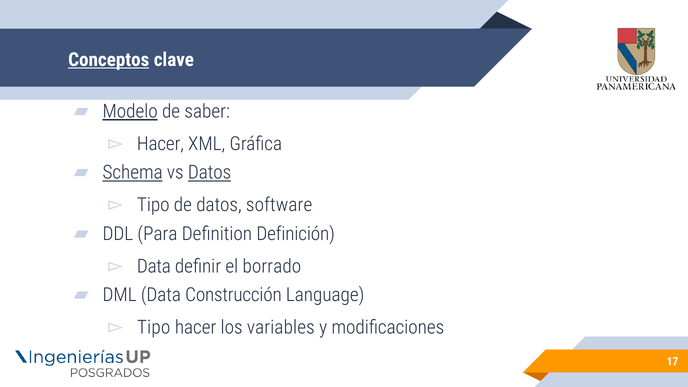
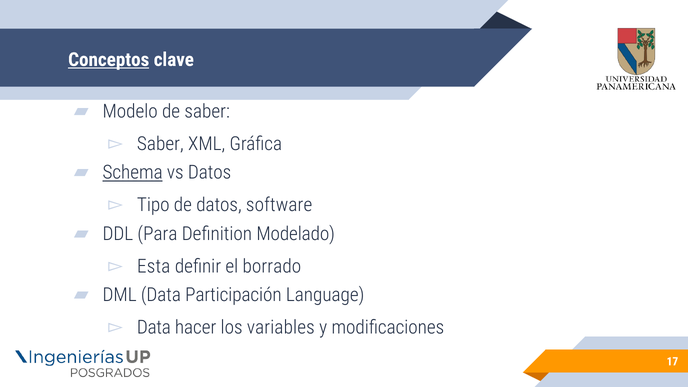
Modelo underline: present -> none (130, 111)
Hacer: Hacer -> Saber (160, 144)
Datos underline: present -> none (210, 173)
Definición: Definición -> Modelado (296, 234)
Data: Data -> Esta (154, 266)
Construcción: Construcción -> Participación (233, 295)
Tipo: Tipo -> Data (154, 328)
